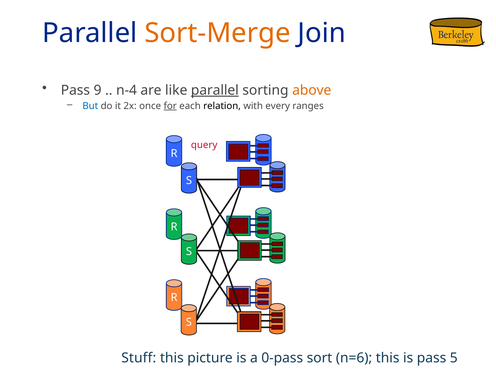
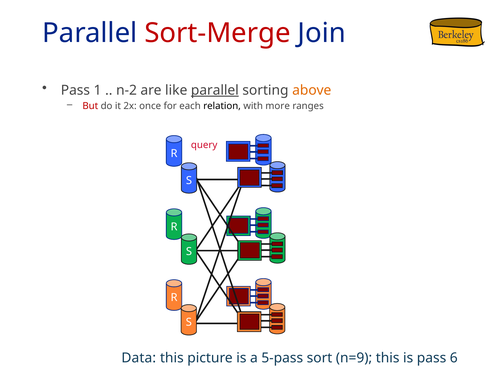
Sort-Merge colour: orange -> red (218, 33)
9: 9 -> 1 (98, 90)
n-4: n-4 -> n-2 (127, 90)
But colour: blue -> red (90, 106)
for underline: present -> none (170, 106)
every: every -> more (278, 106)
Stuff: Stuff -> Data (139, 358)
0-pass: 0-pass -> 5-pass (282, 358)
n=6: n=6 -> n=9 (354, 358)
5: 5 -> 6 (454, 358)
